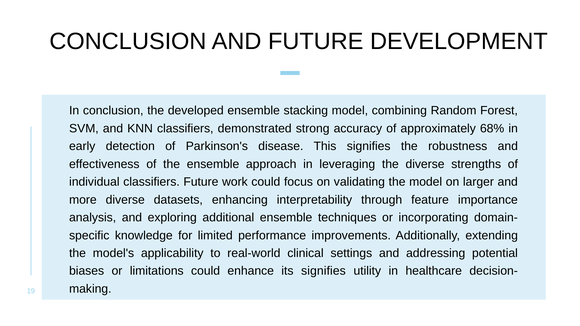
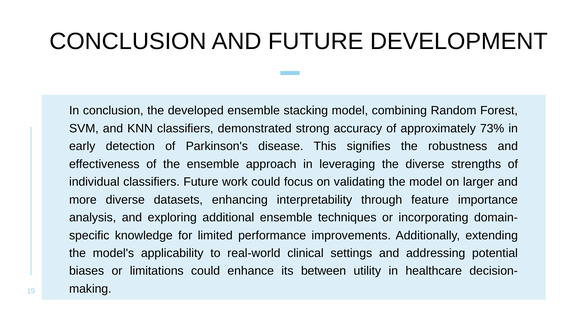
68%: 68% -> 73% (492, 129)
its signifies: signifies -> between (324, 271)
